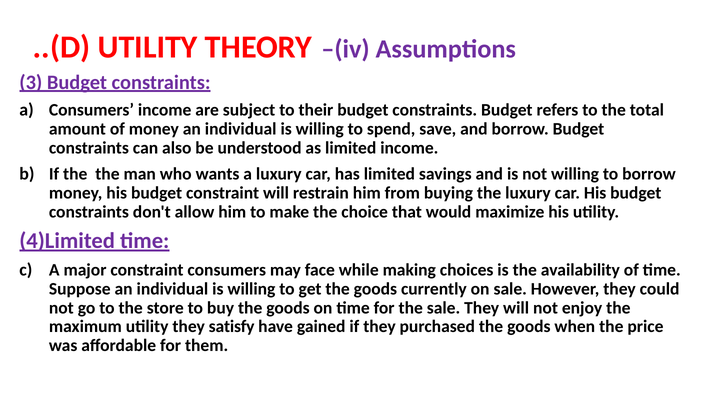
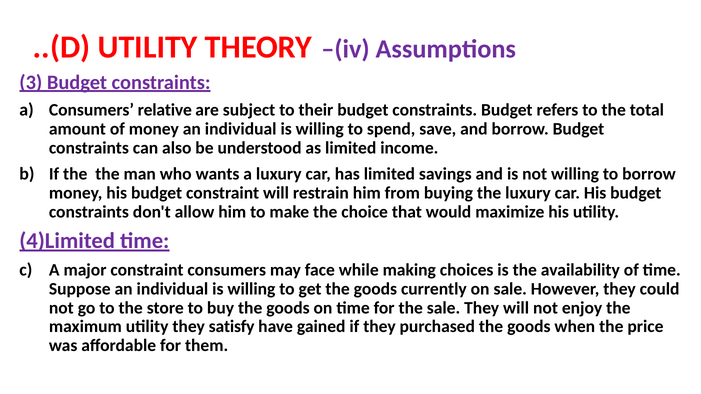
Consumers income: income -> relative (165, 110)
